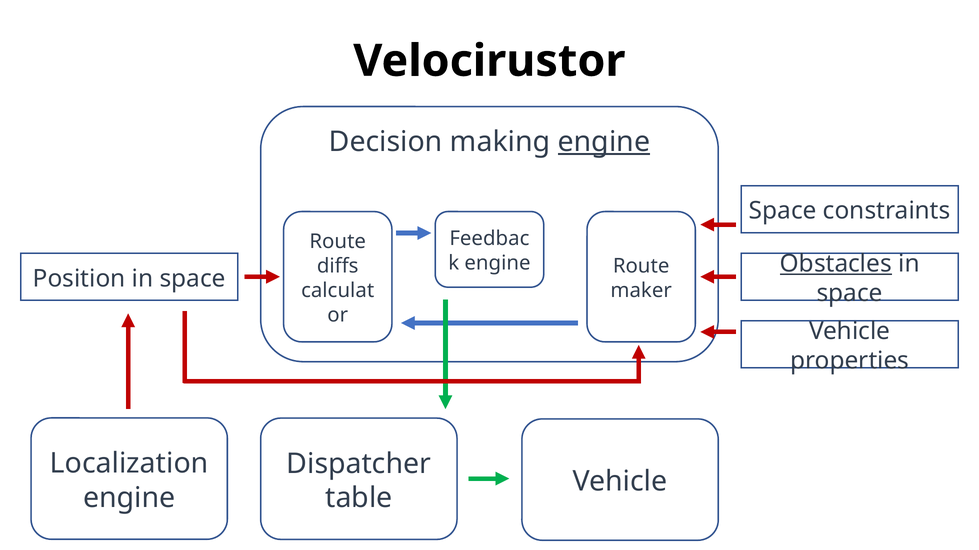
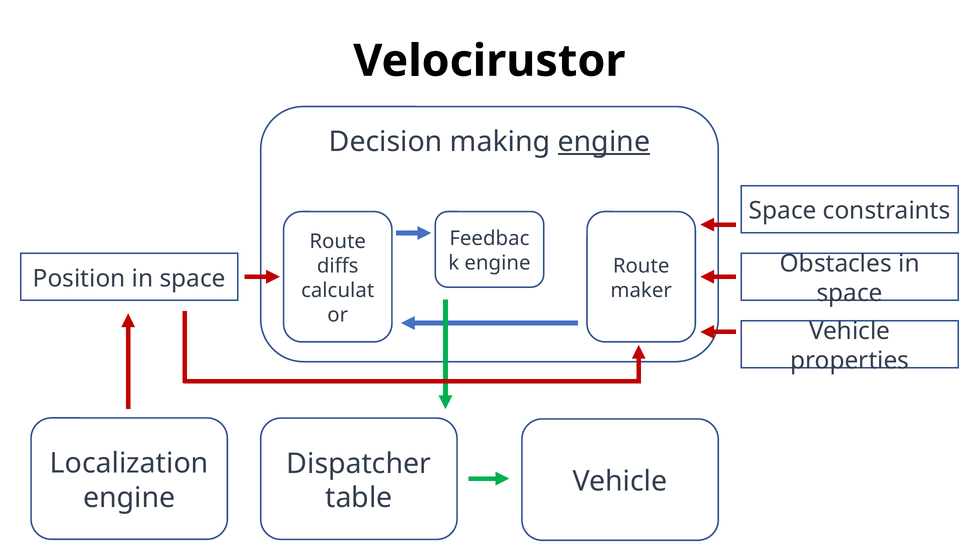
Obstacles underline: present -> none (836, 264)
